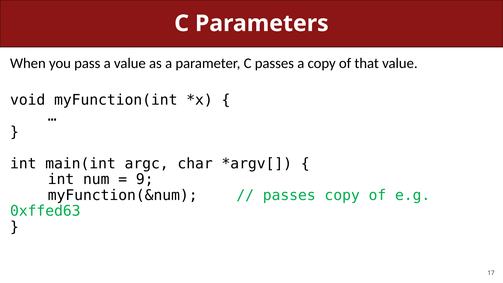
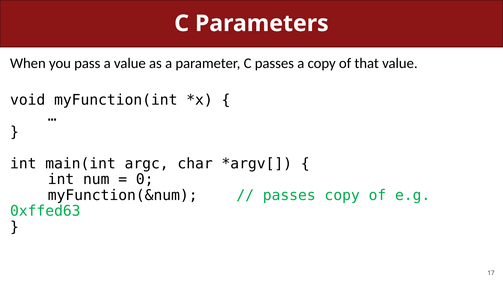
9: 9 -> 0 (145, 179)
